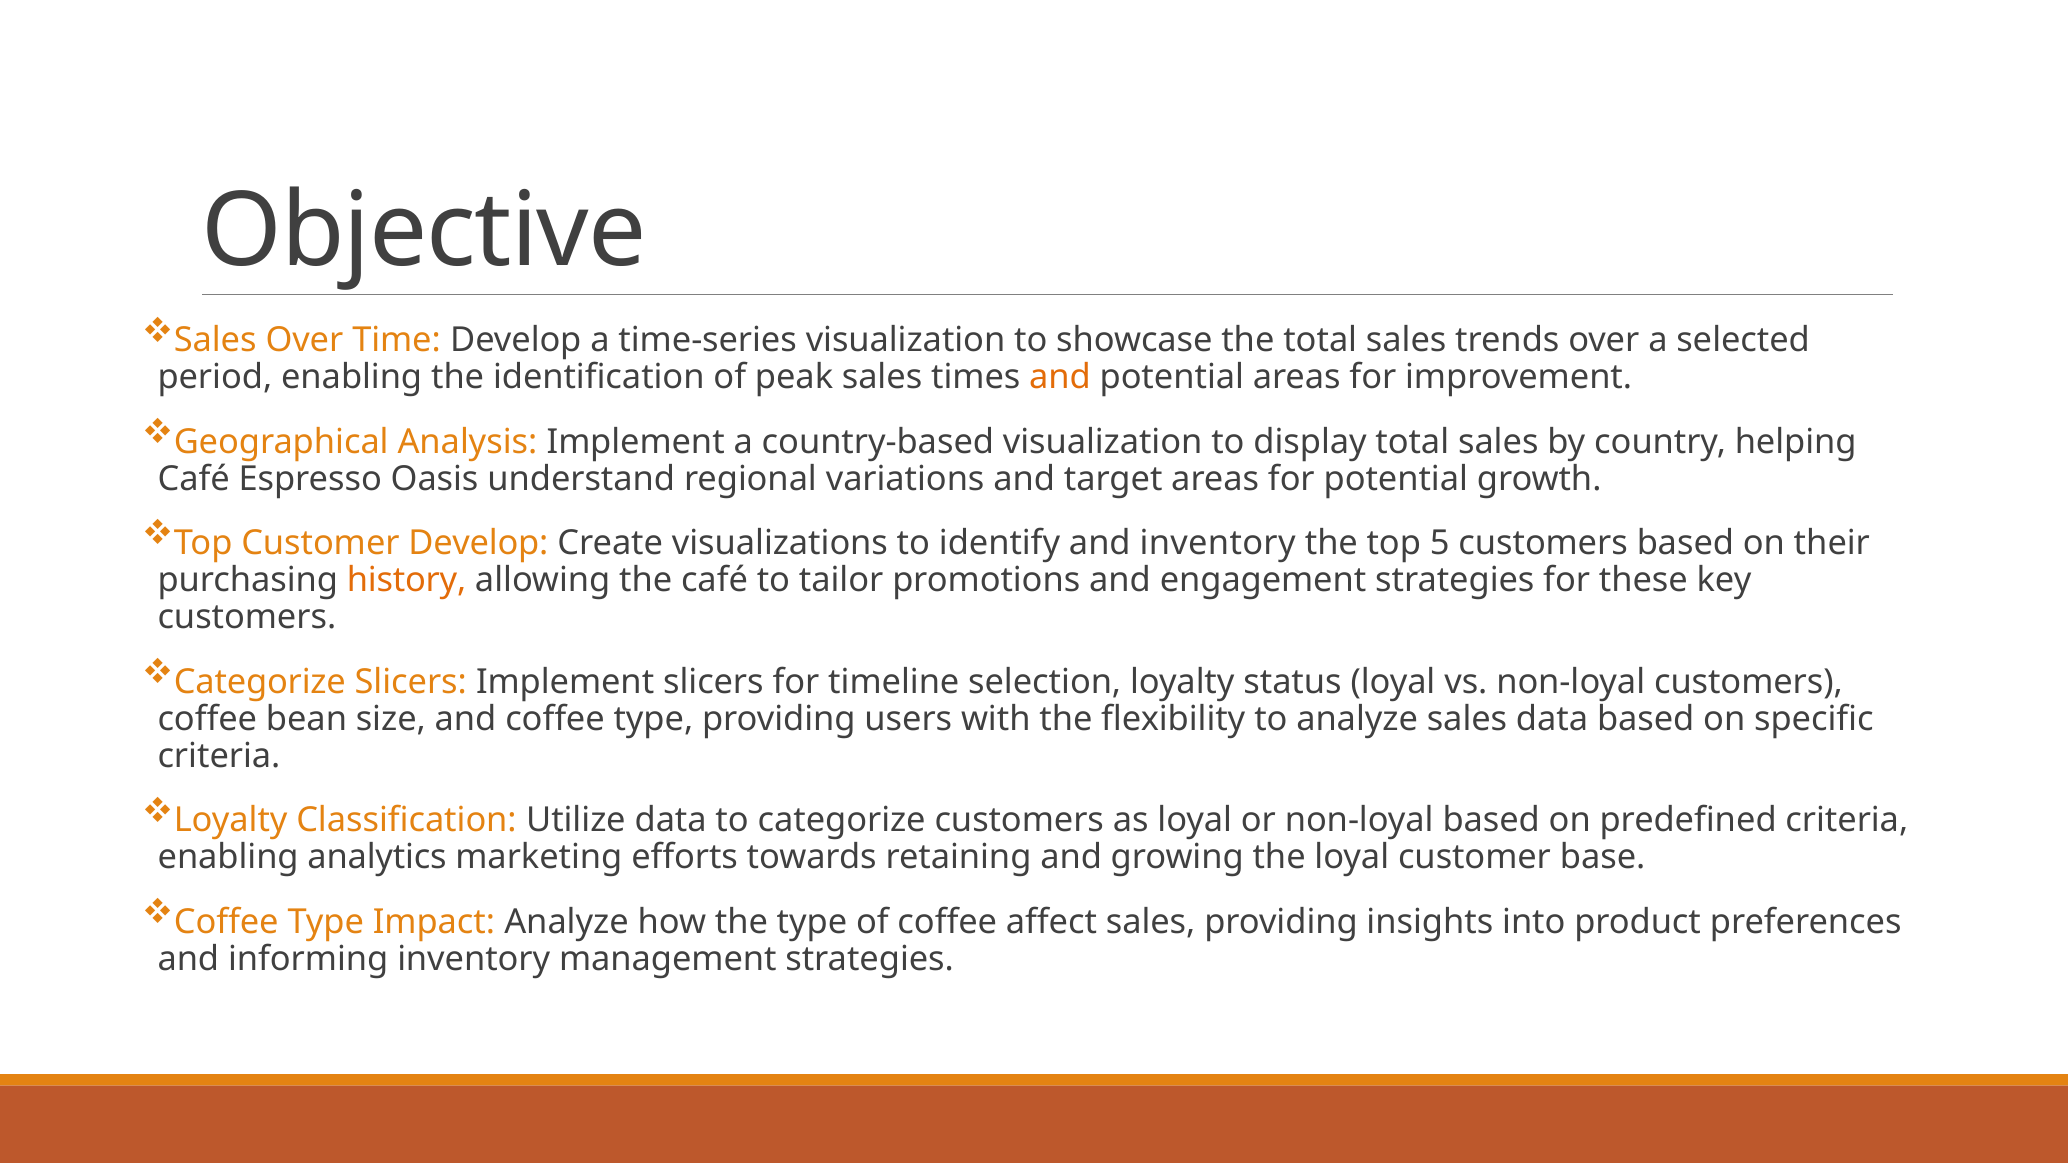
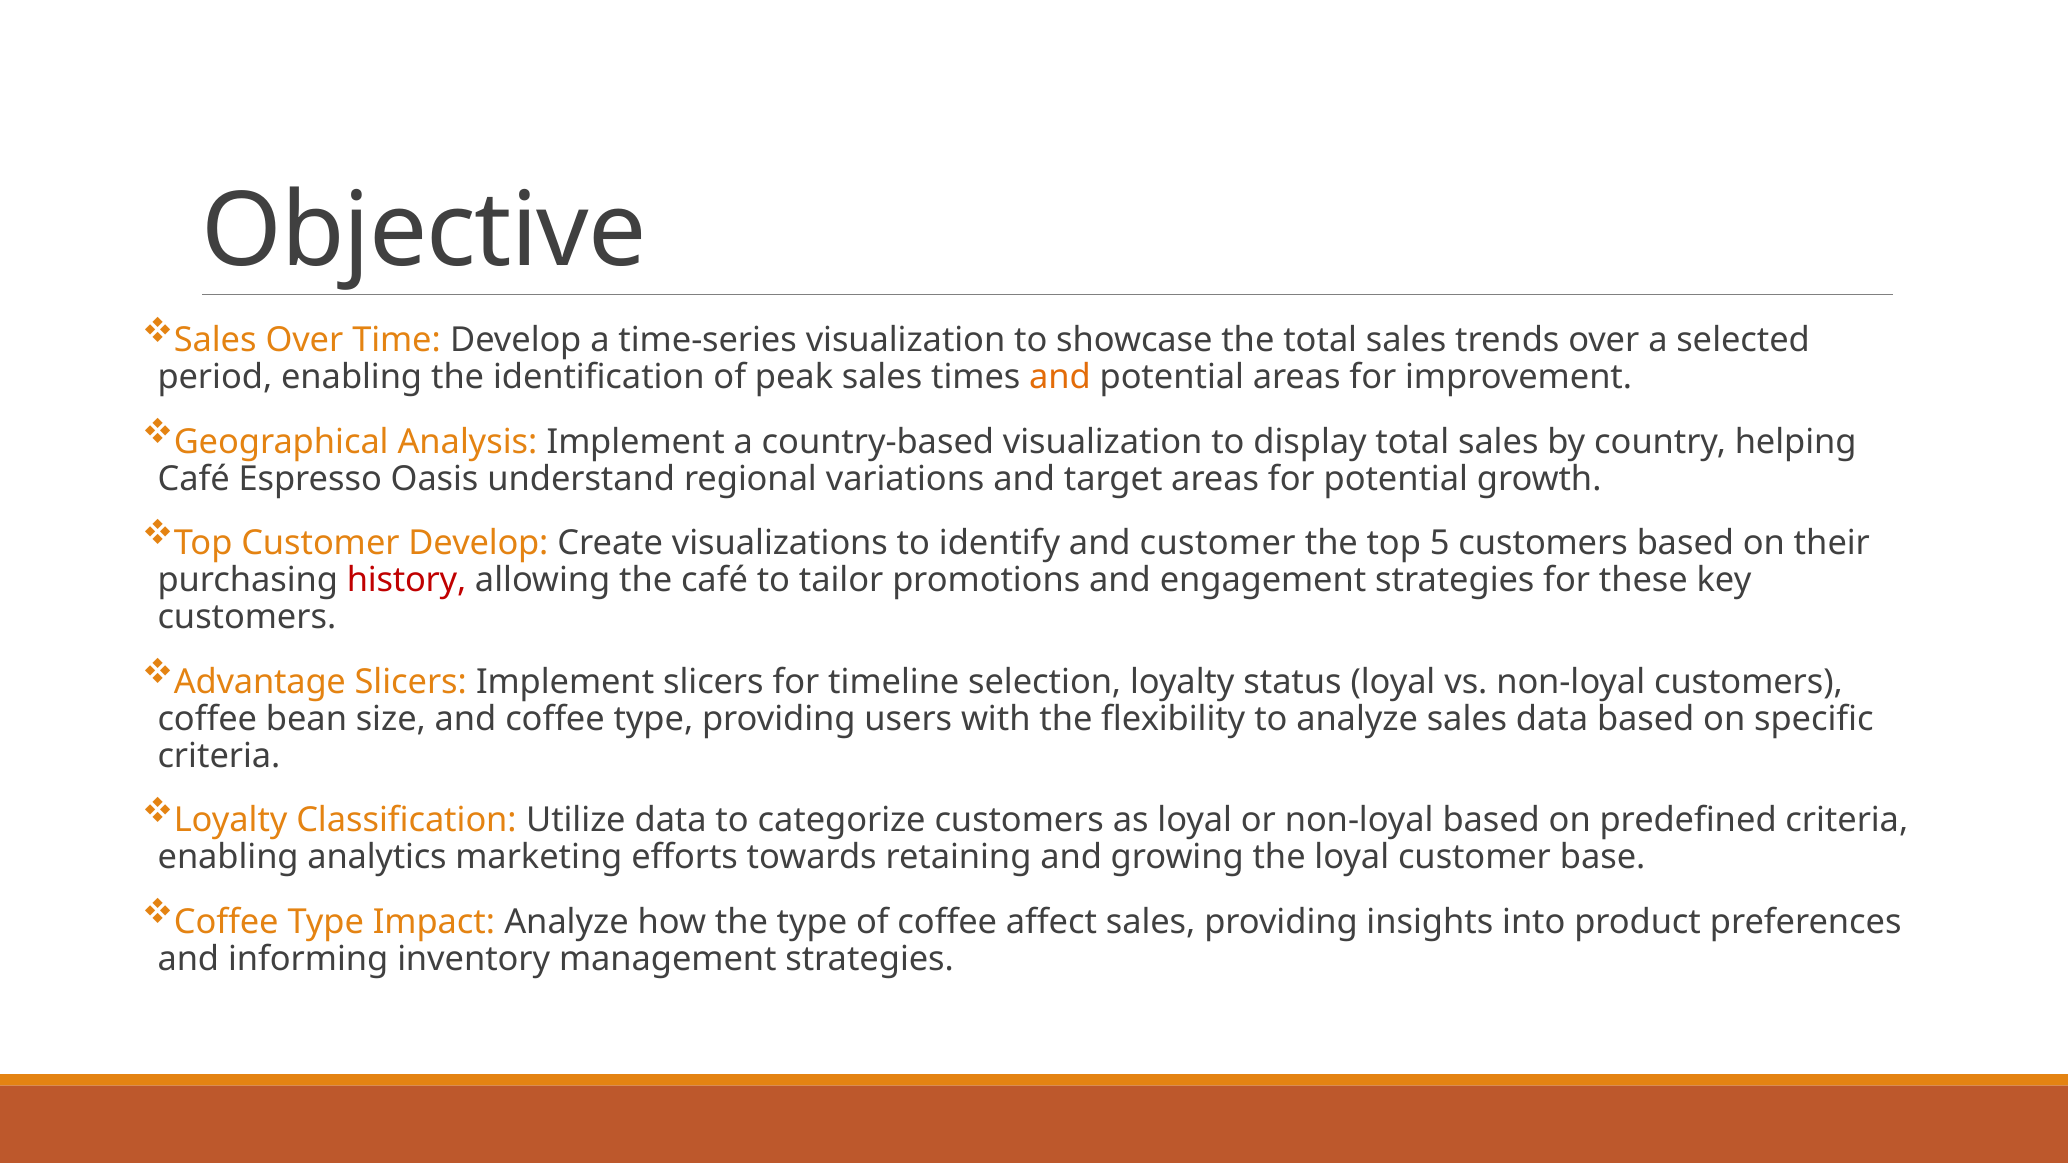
and inventory: inventory -> customer (1218, 543)
history colour: orange -> red (407, 581)
Categorize: Categorize -> Advantage (260, 682)
